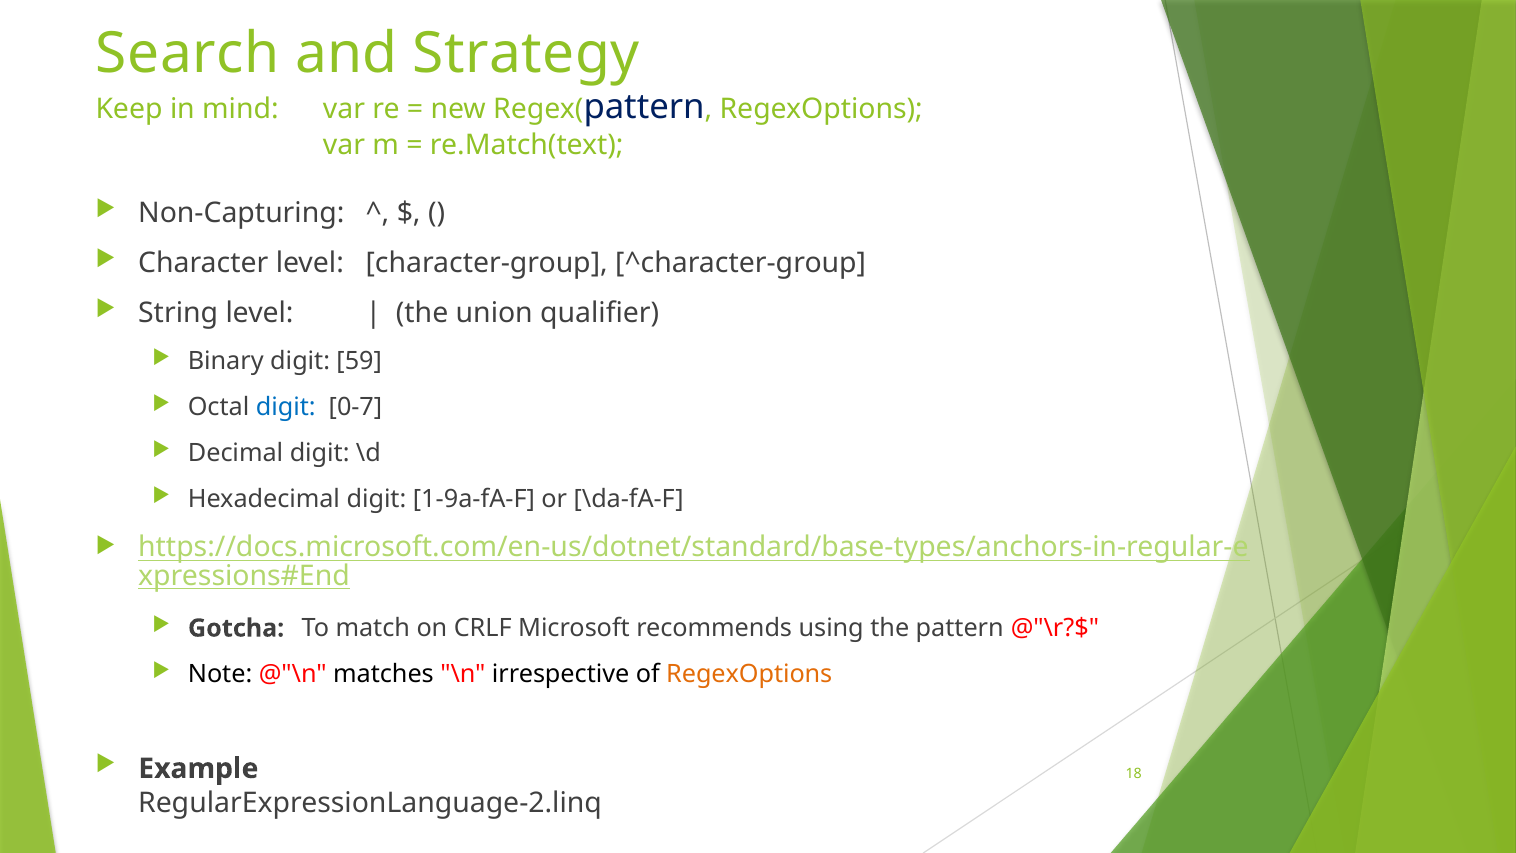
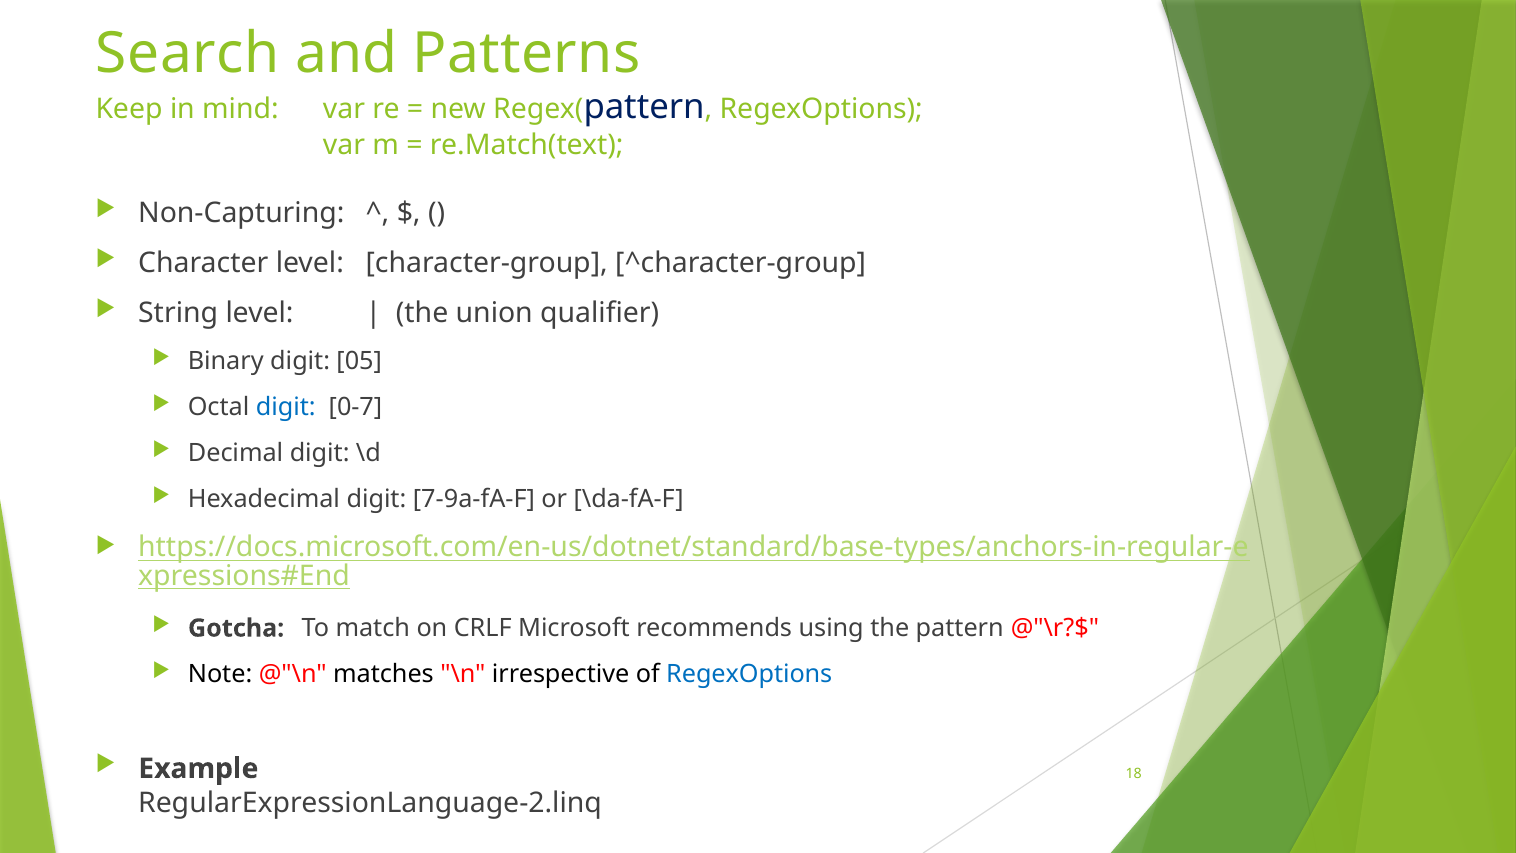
Strategy: Strategy -> Patterns (526, 54)
59: 59 -> 05 (359, 361)
1-9a-fA-F: 1-9a-fA-F -> 7-9a-fA-F (474, 499)
RegexOptions colour: orange -> blue (749, 674)
